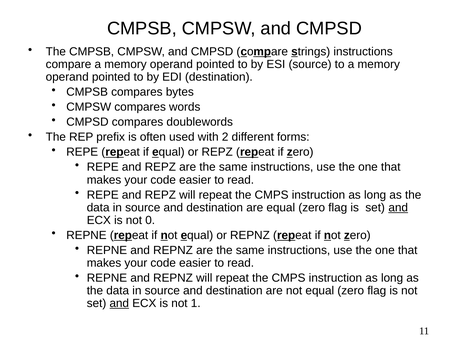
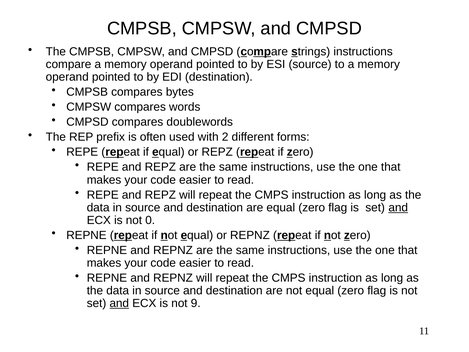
1: 1 -> 9 (196, 303)
